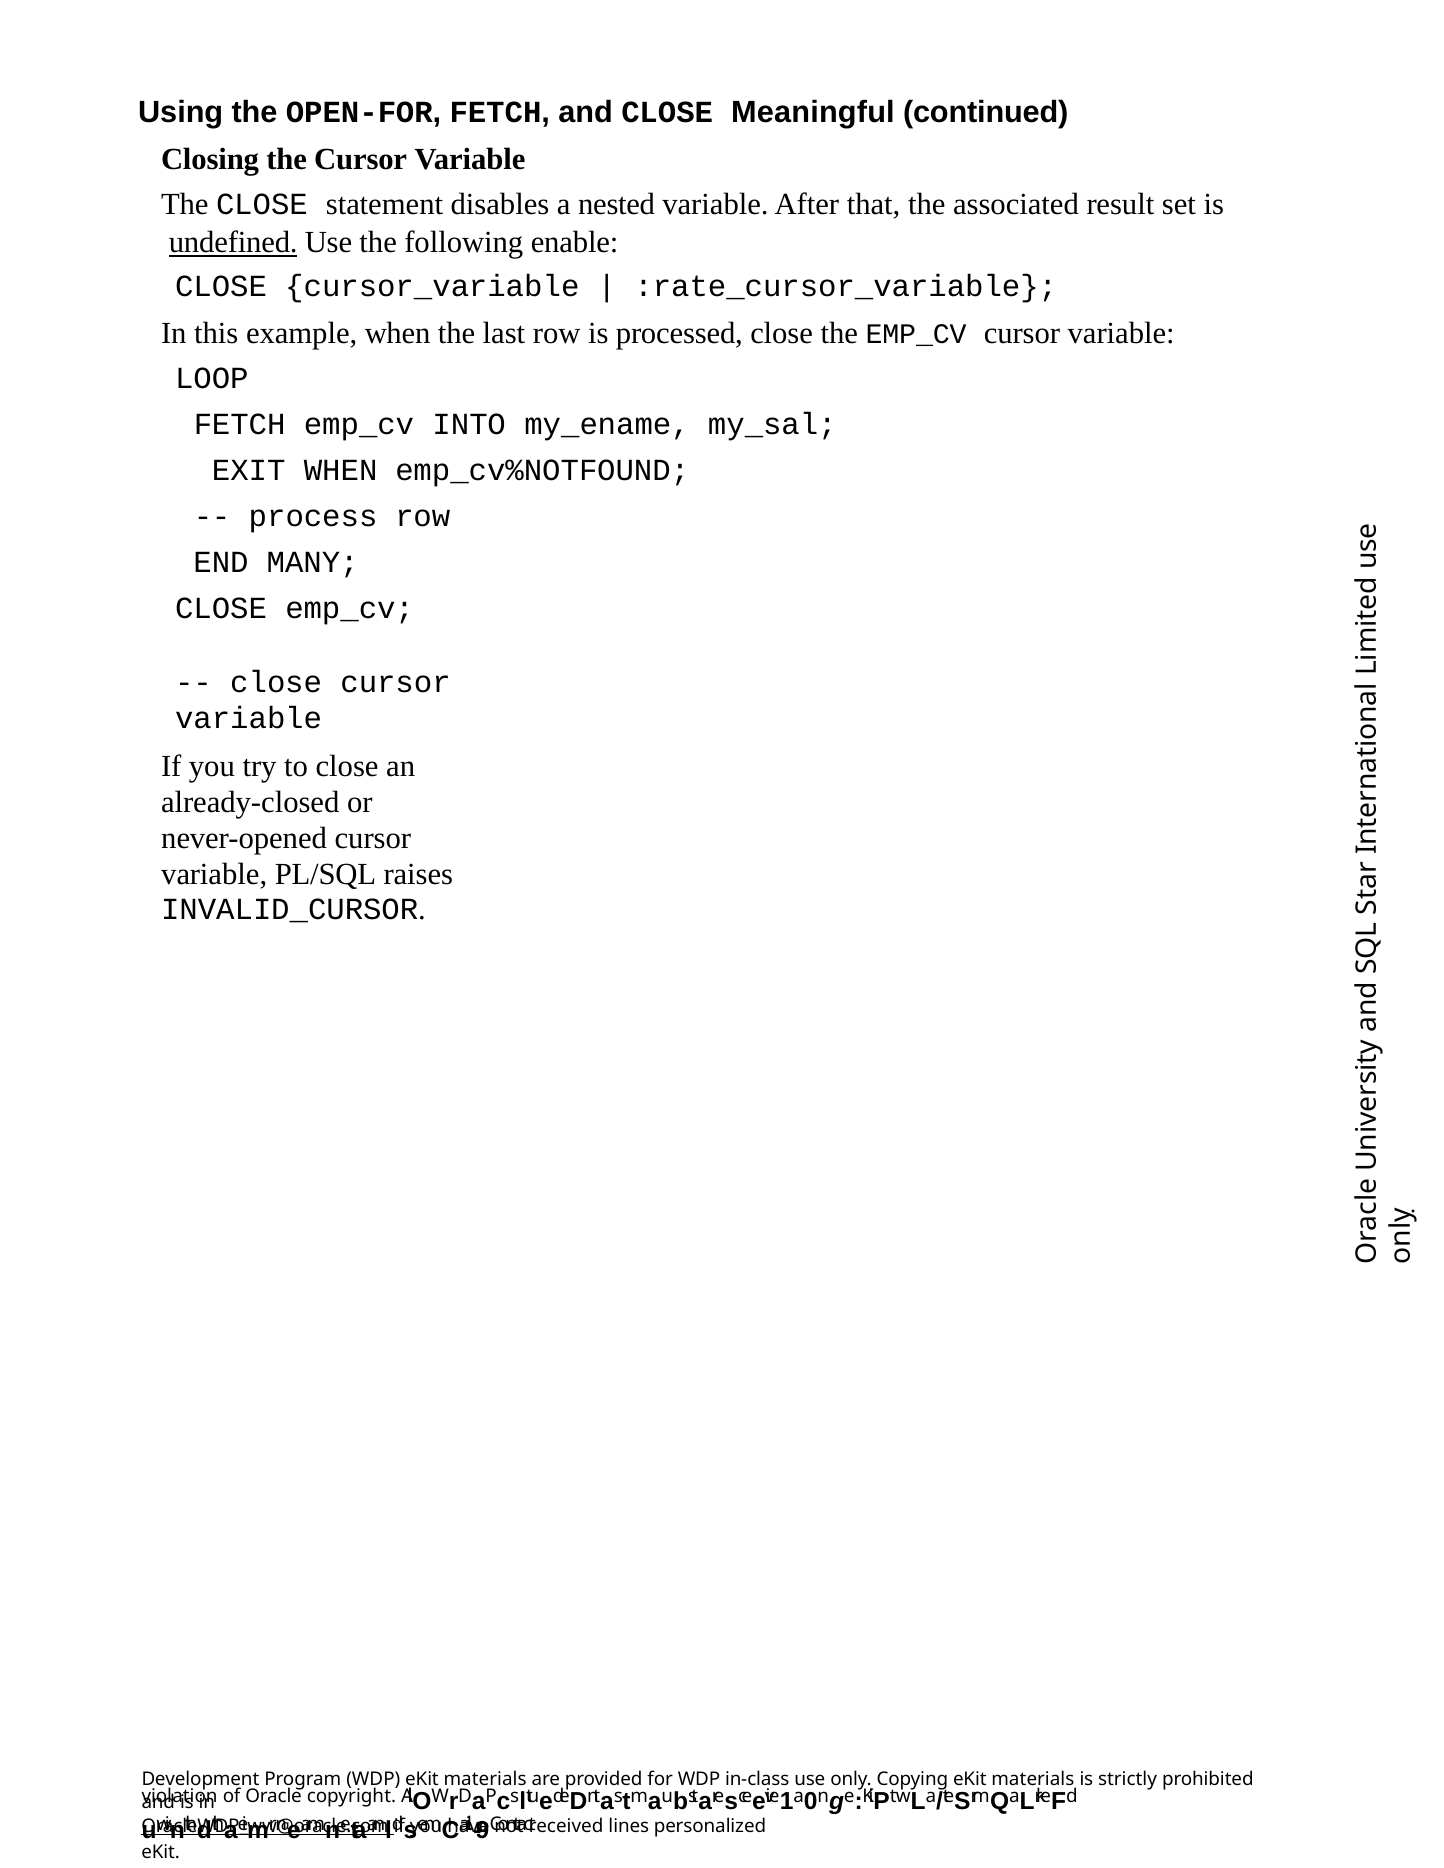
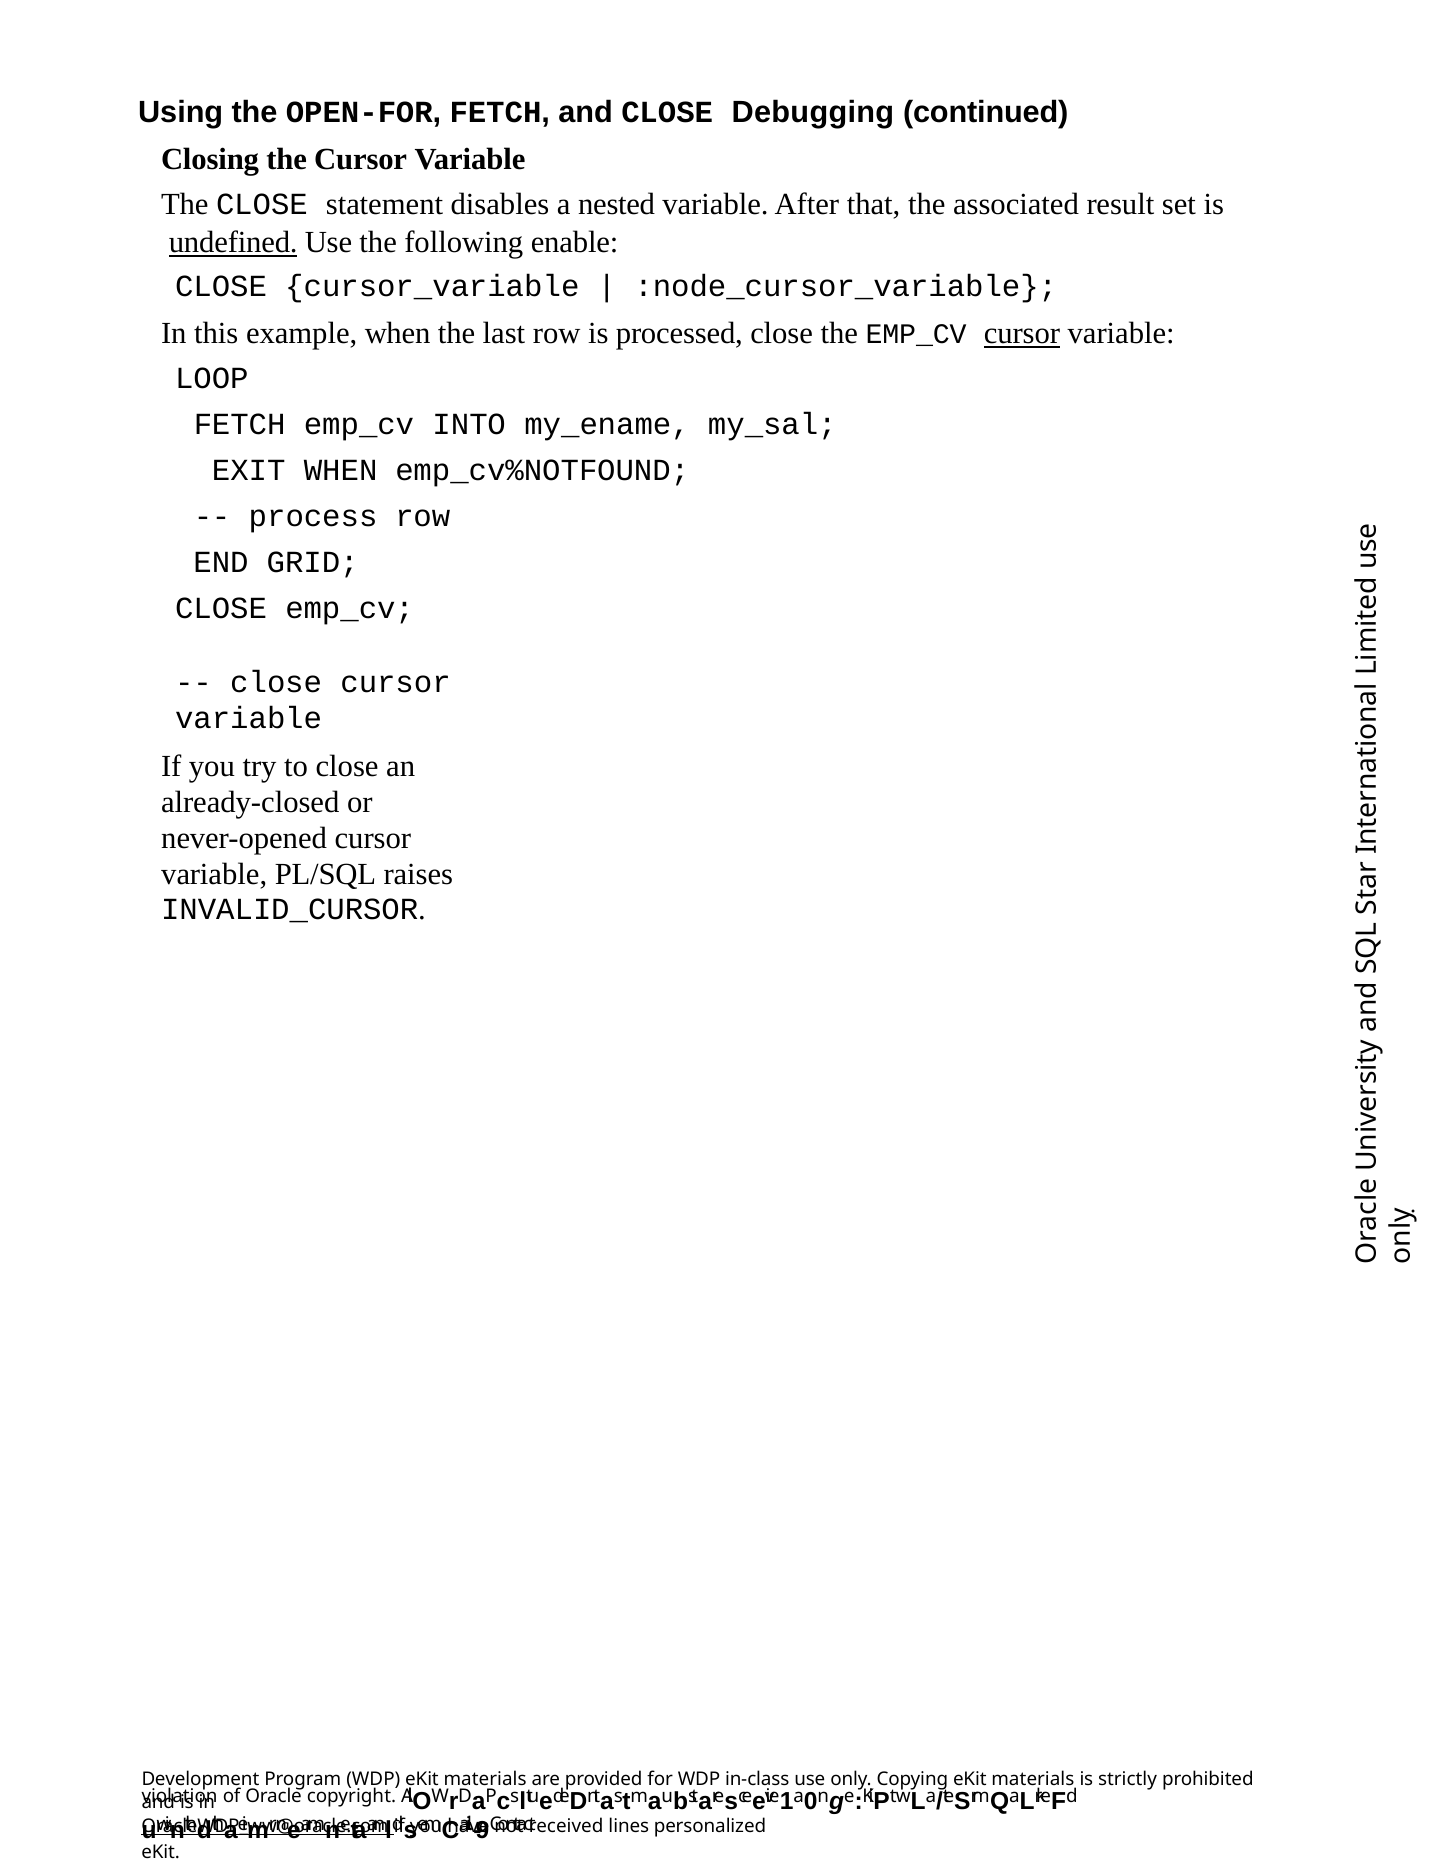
Meaningful: Meaningful -> Debugging (813, 112)
:rate_cursor_variable: :rate_cursor_variable -> :node_cursor_variable (846, 287)
cursor underline: none -> present (1022, 334)
MANY: MANY -> GRID (313, 562)
